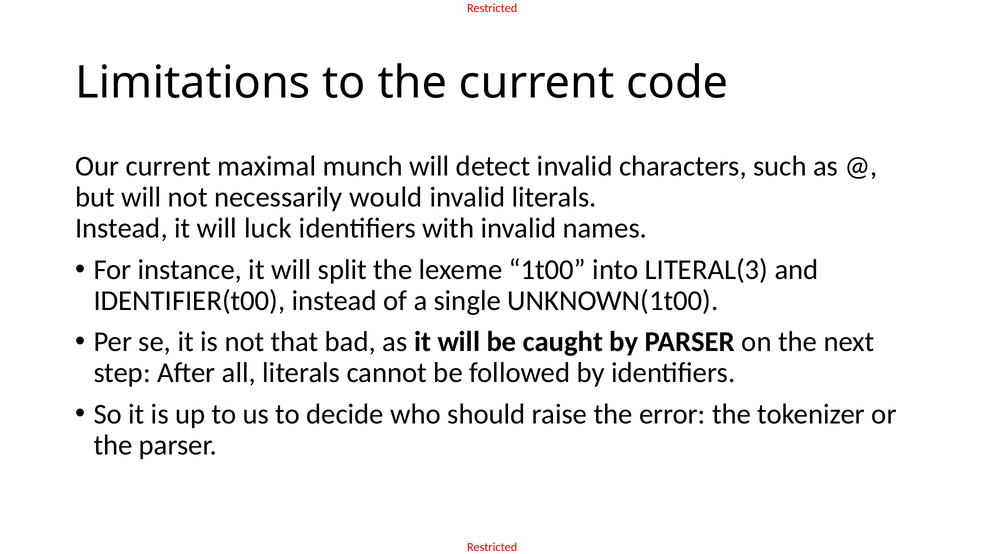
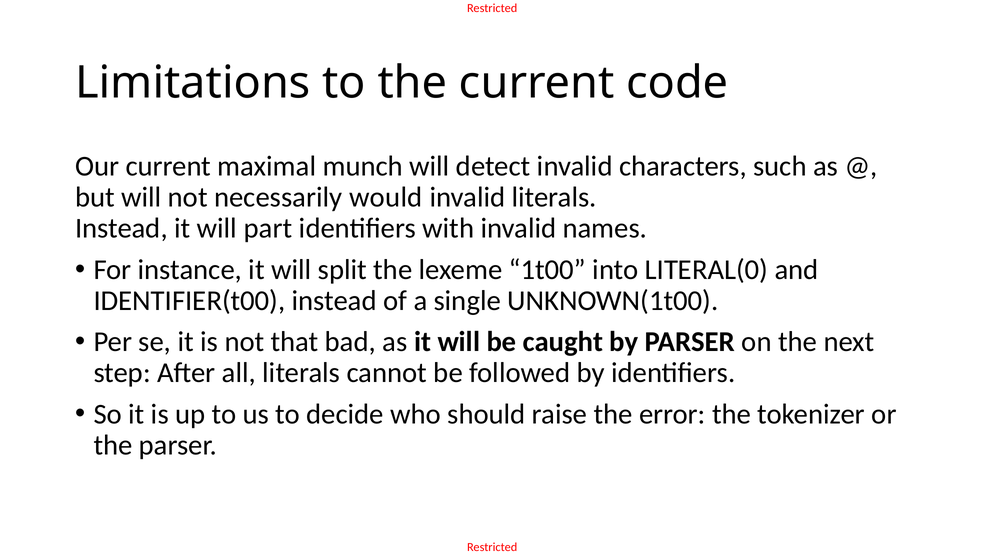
luck: luck -> part (268, 228)
LITERAL(3: LITERAL(3 -> LITERAL(0 (706, 270)
